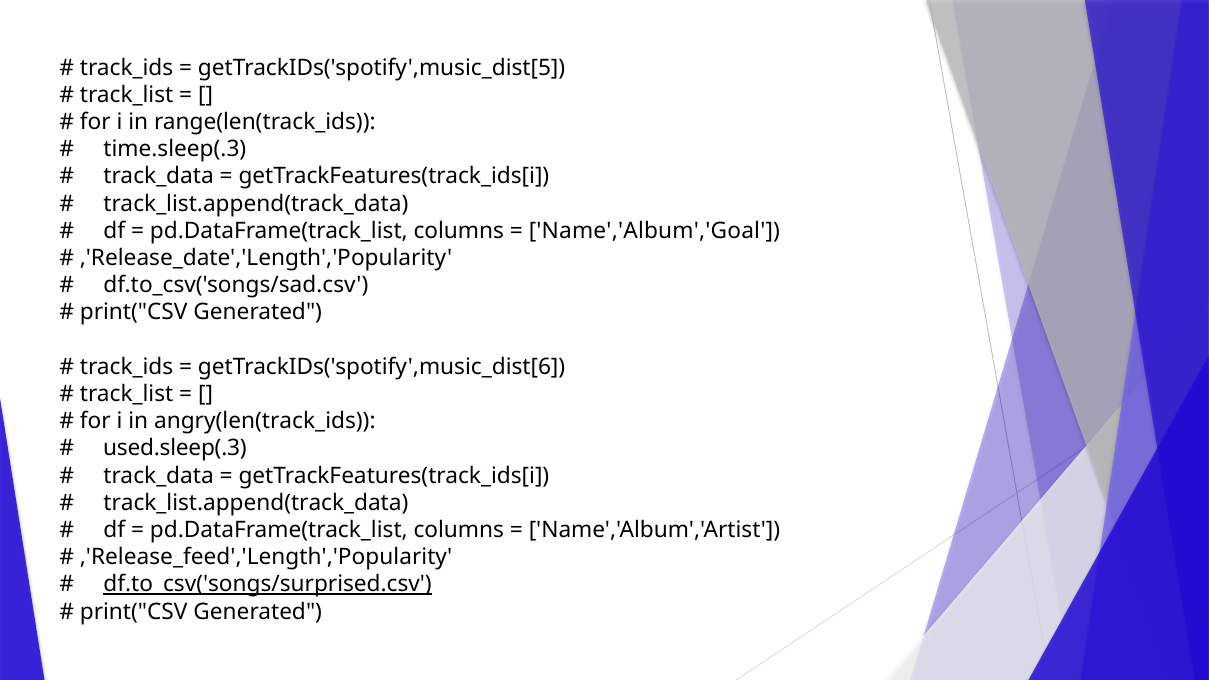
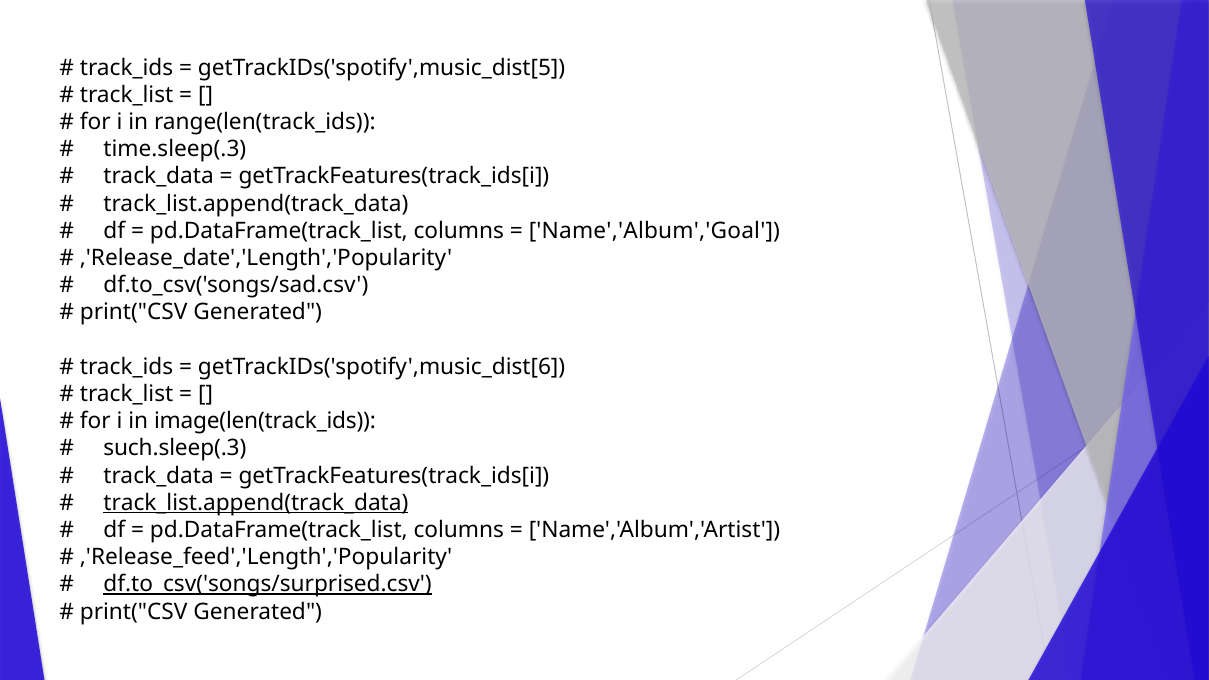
angry(len(track_ids: angry(len(track_ids -> image(len(track_ids (265, 421)
used.sleep(.3: used.sleep(.3 -> such.sleep(.3 (175, 448)
track_list.append(track_data underline: none -> present (256, 503)
